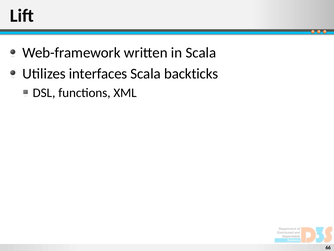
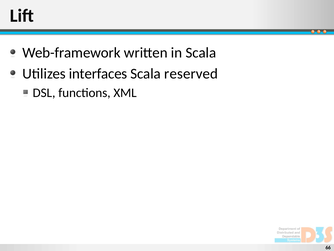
backticks: backticks -> reserved (191, 73)
